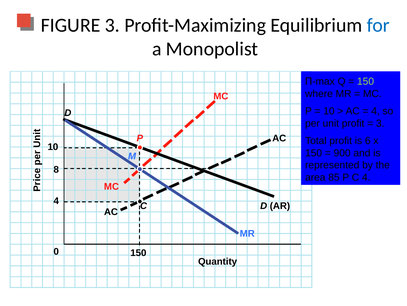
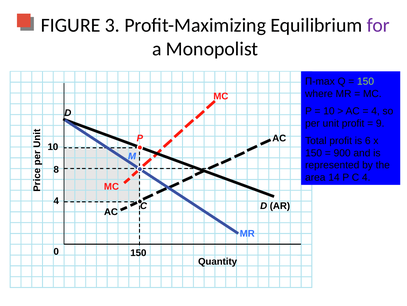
for colour: blue -> purple (378, 25)
3: 3 -> 9 (380, 123)
85: 85 -> 14 (334, 177)
